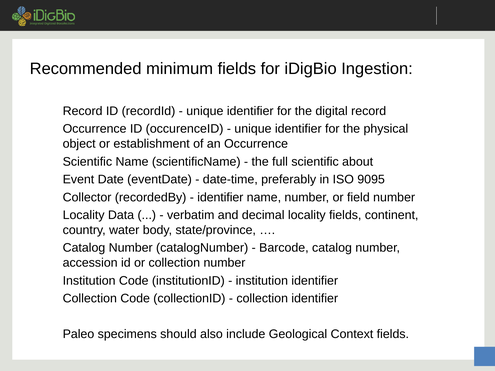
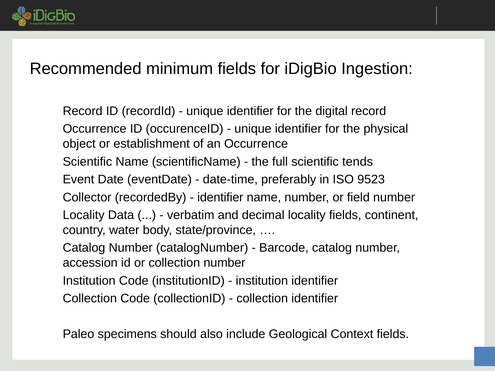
about: about -> tends (358, 162)
9095: 9095 -> 9523 (371, 180)
